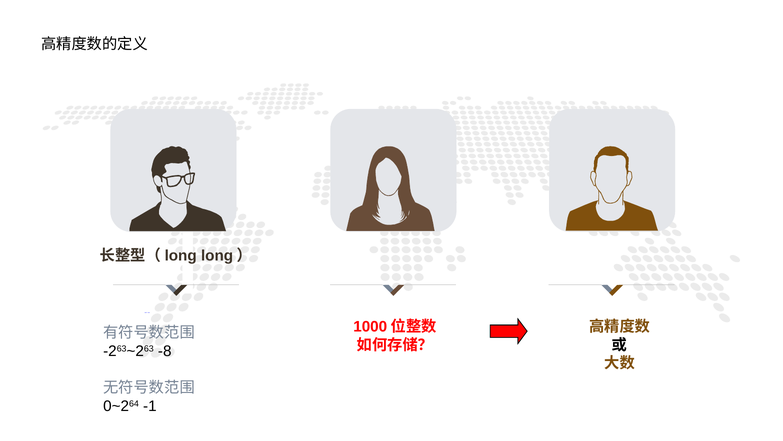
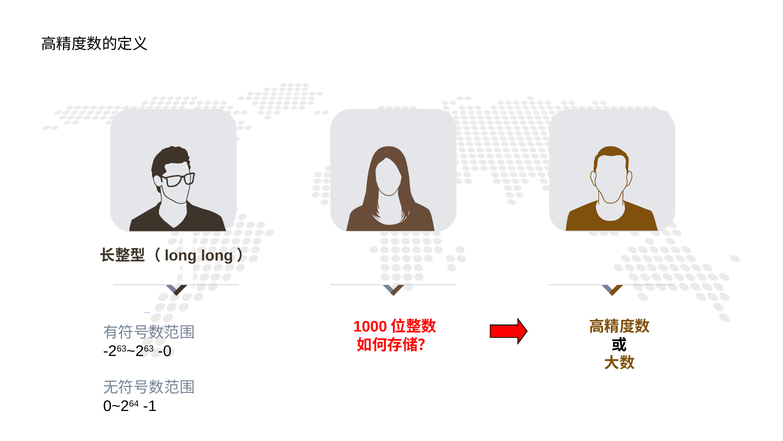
-8: -8 -> -0 (165, 351)
